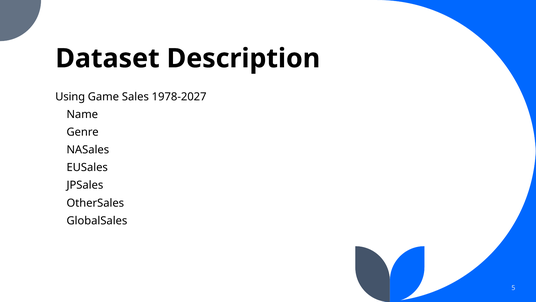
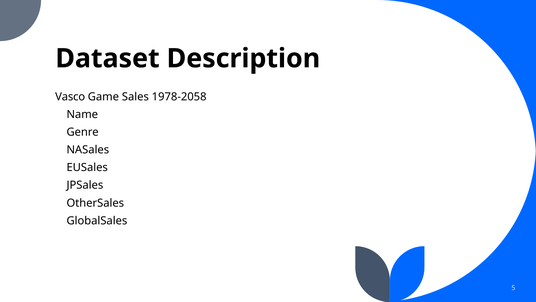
Using: Using -> Vasco (70, 97)
1978-2027: 1978-2027 -> 1978-2058 (179, 97)
